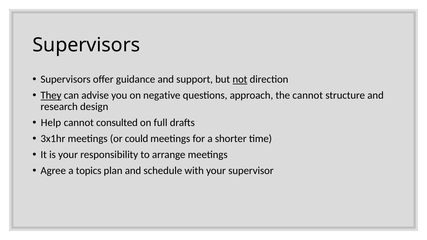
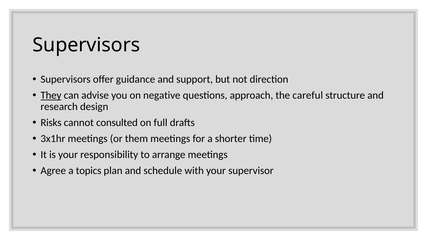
not underline: present -> none (240, 79)
the cannot: cannot -> careful (308, 95)
Help: Help -> Risks (51, 123)
could: could -> them (136, 139)
